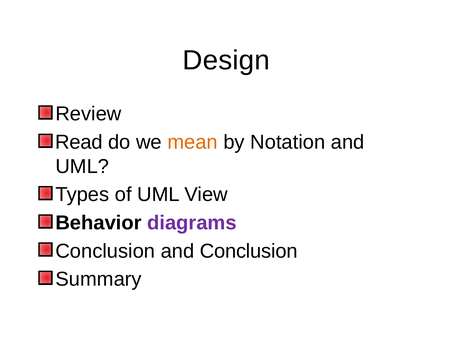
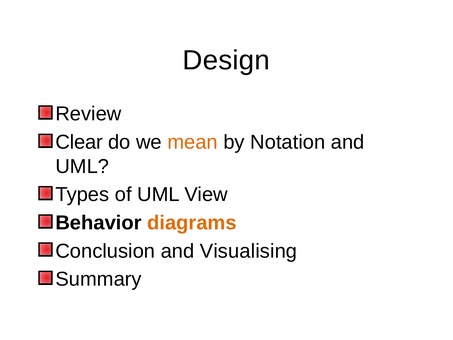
Read: Read -> Clear (79, 142)
diagrams colour: purple -> orange (192, 223)
and Conclusion: Conclusion -> Visualising (249, 251)
